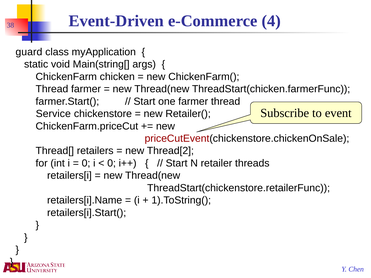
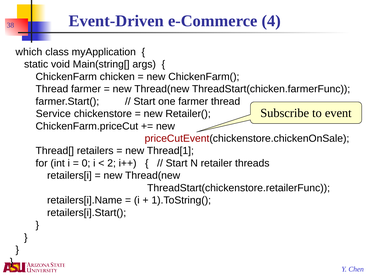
guard: guard -> which (29, 52)
Thread[2: Thread[2 -> Thread[1 (170, 151)
0: 0 -> 2 (112, 163)
